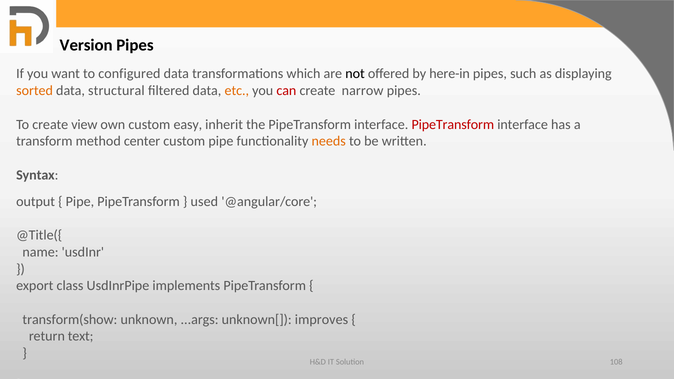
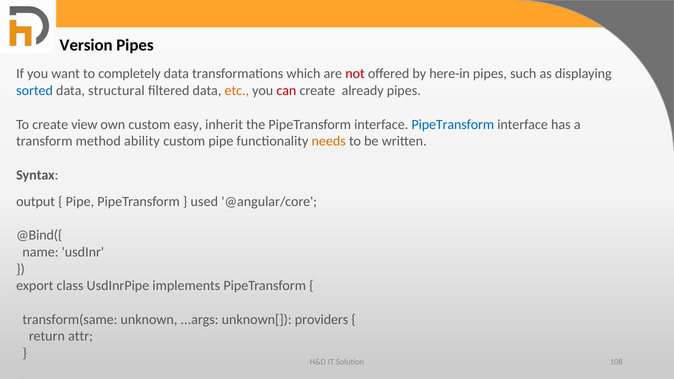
configured: configured -> completely (129, 74)
not colour: black -> red (355, 74)
sorted colour: orange -> blue (35, 91)
narrow: narrow -> already (363, 91)
PipeTransform colour: red -> blue (453, 124)
center: center -> ability (142, 141)
@Title({: @Title({ -> @Bind({ (39, 235)
transform(show: transform(show -> transform(same (70, 320)
improves: improves -> providers (322, 320)
text: text -> attr (81, 336)
